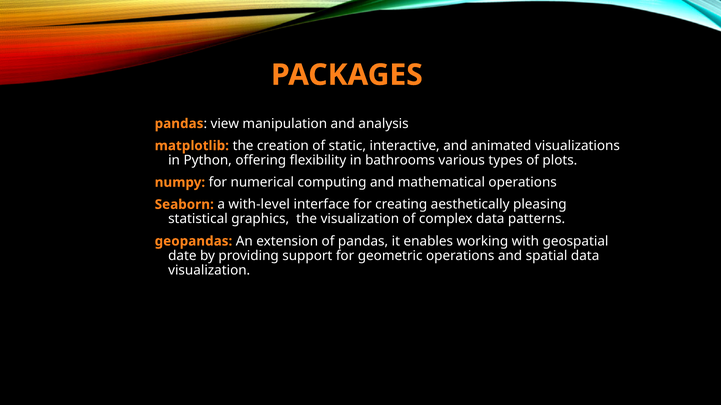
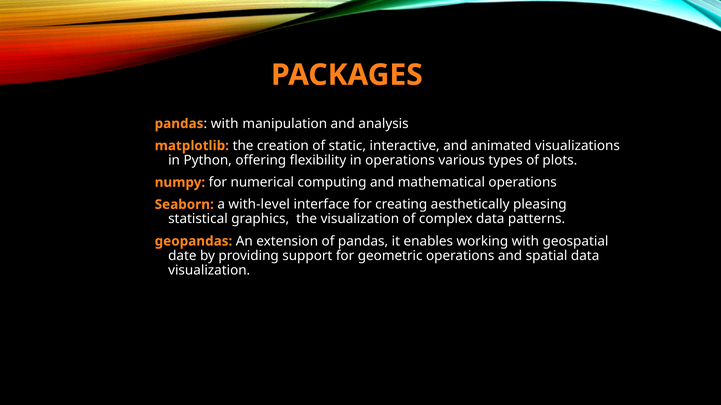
view: view -> with (225, 124)
in bathrooms: bathrooms -> operations (400, 160)
